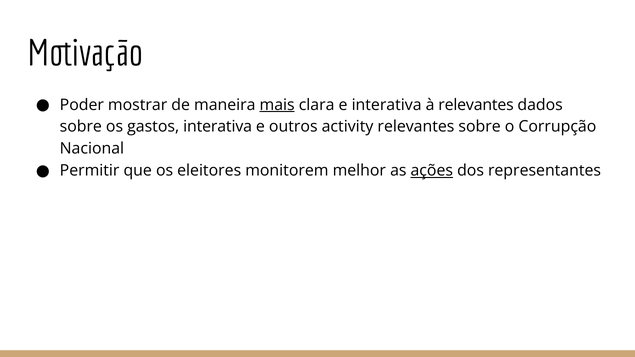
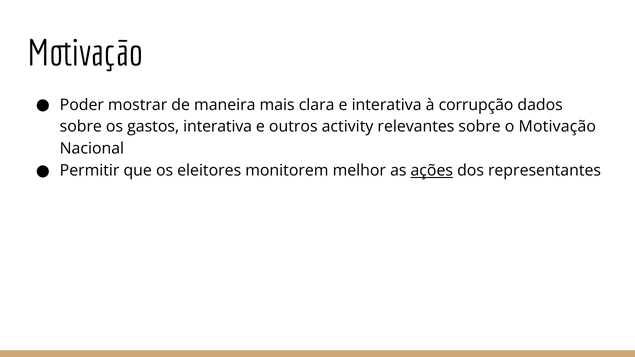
mais underline: present -> none (277, 105)
à relevantes: relevantes -> corrupção (476, 105)
o Corrupção: Corrupção -> Motivação (557, 127)
